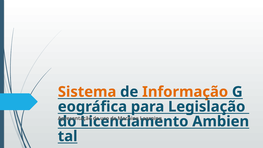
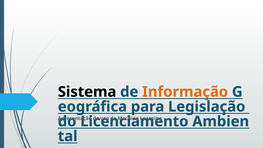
Sistema colour: orange -> black (87, 92)
